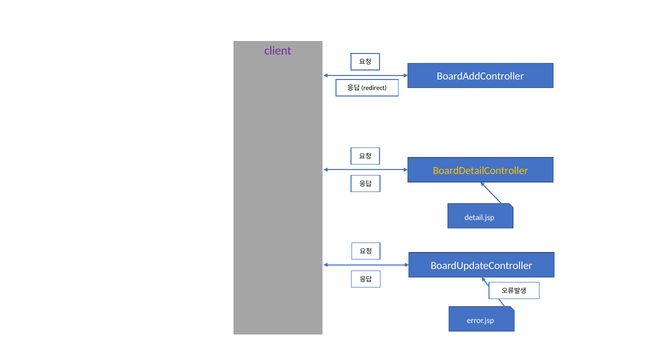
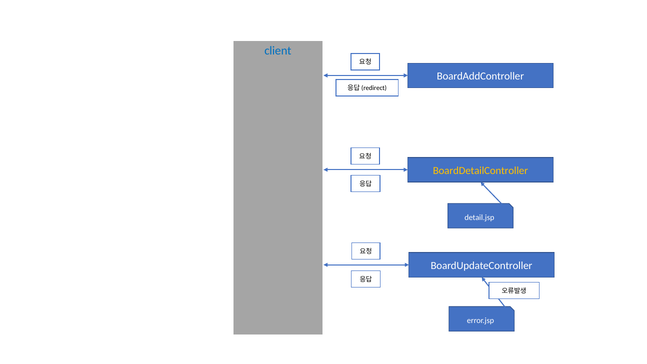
client colour: purple -> blue (278, 51)
